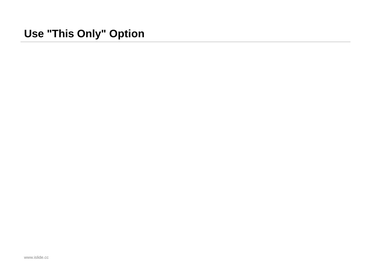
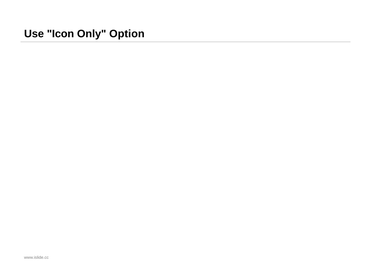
This: This -> Icon (61, 34)
